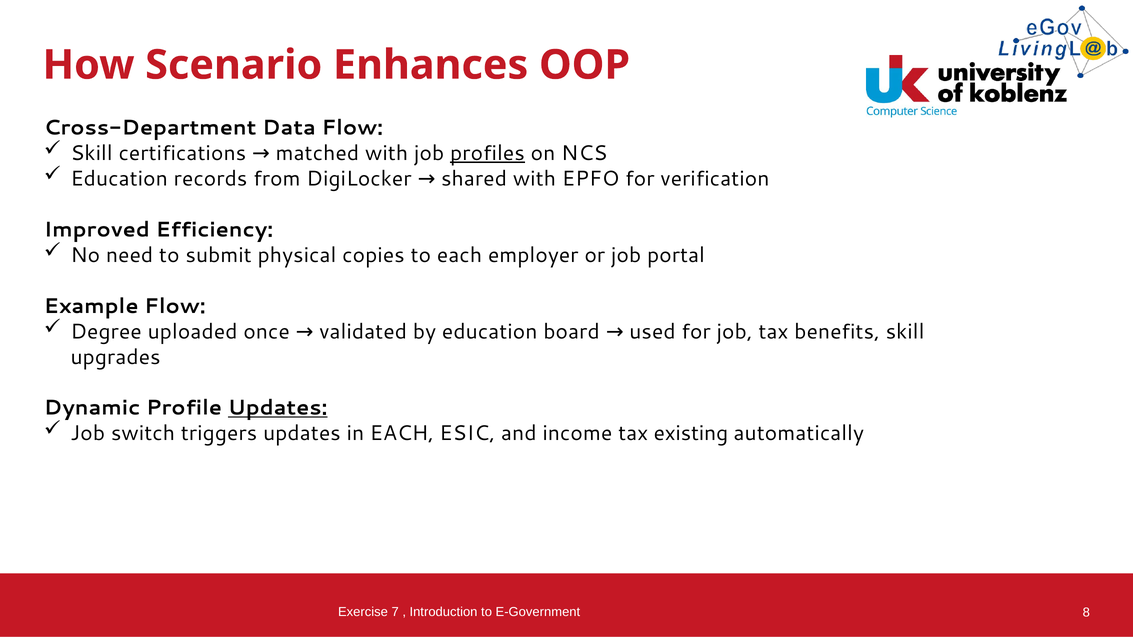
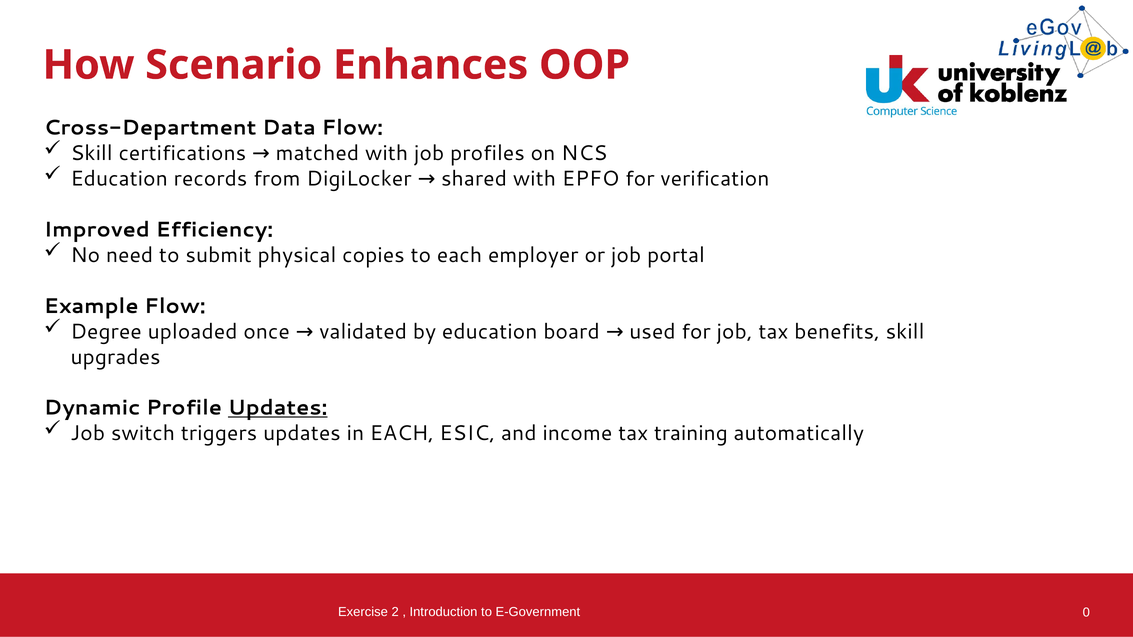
profiles underline: present -> none (487, 153)
existing: existing -> training (691, 434)
7: 7 -> 2 (395, 612)
8: 8 -> 0 (1086, 613)
